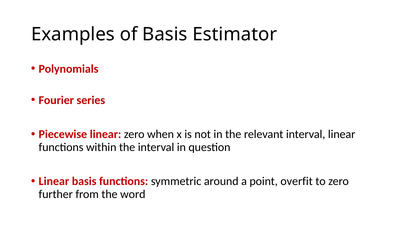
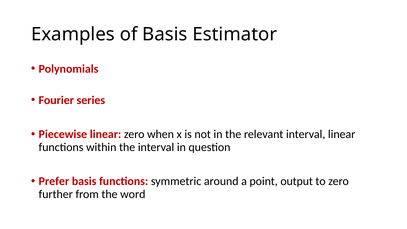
Linear: Linear -> Prefer (54, 181)
overfit: overfit -> output (297, 181)
